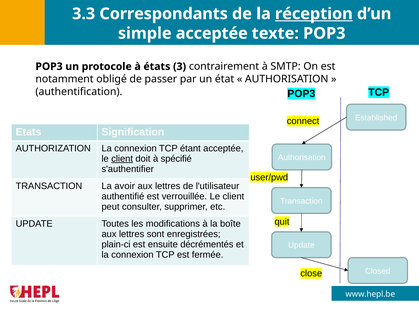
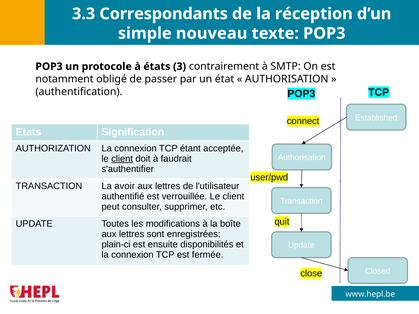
réception underline: present -> none (314, 14)
simple acceptée: acceptée -> nouveau (212, 33)
spécifié: spécifié -> faudrait (176, 159)
décrémentés: décrémentés -> disponibilités (207, 245)
